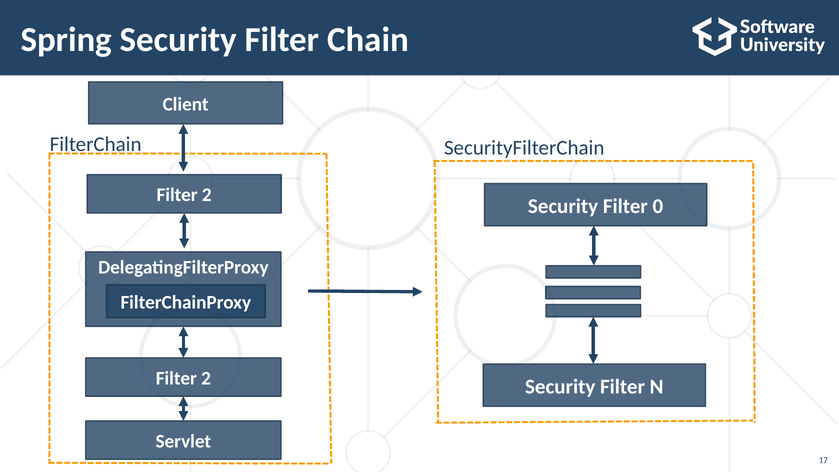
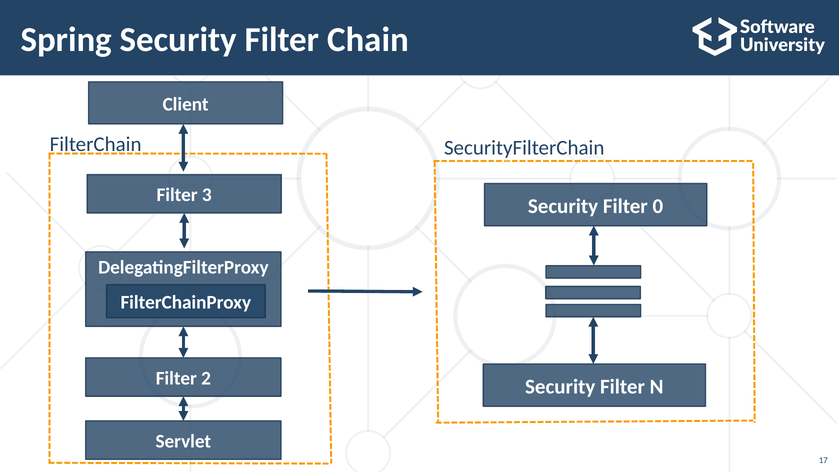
2: 2 -> 3 (207, 195)
